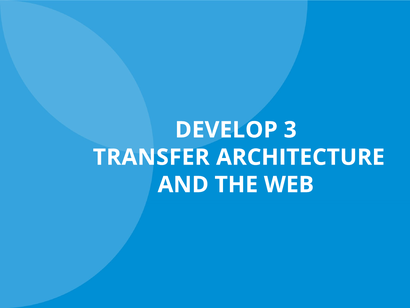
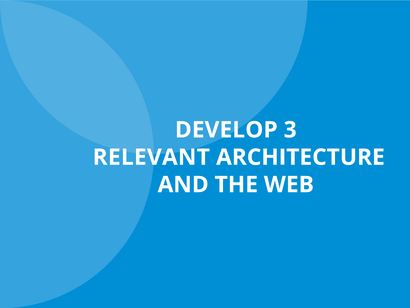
TRANSFER: TRANSFER -> RELEVANT (151, 157)
